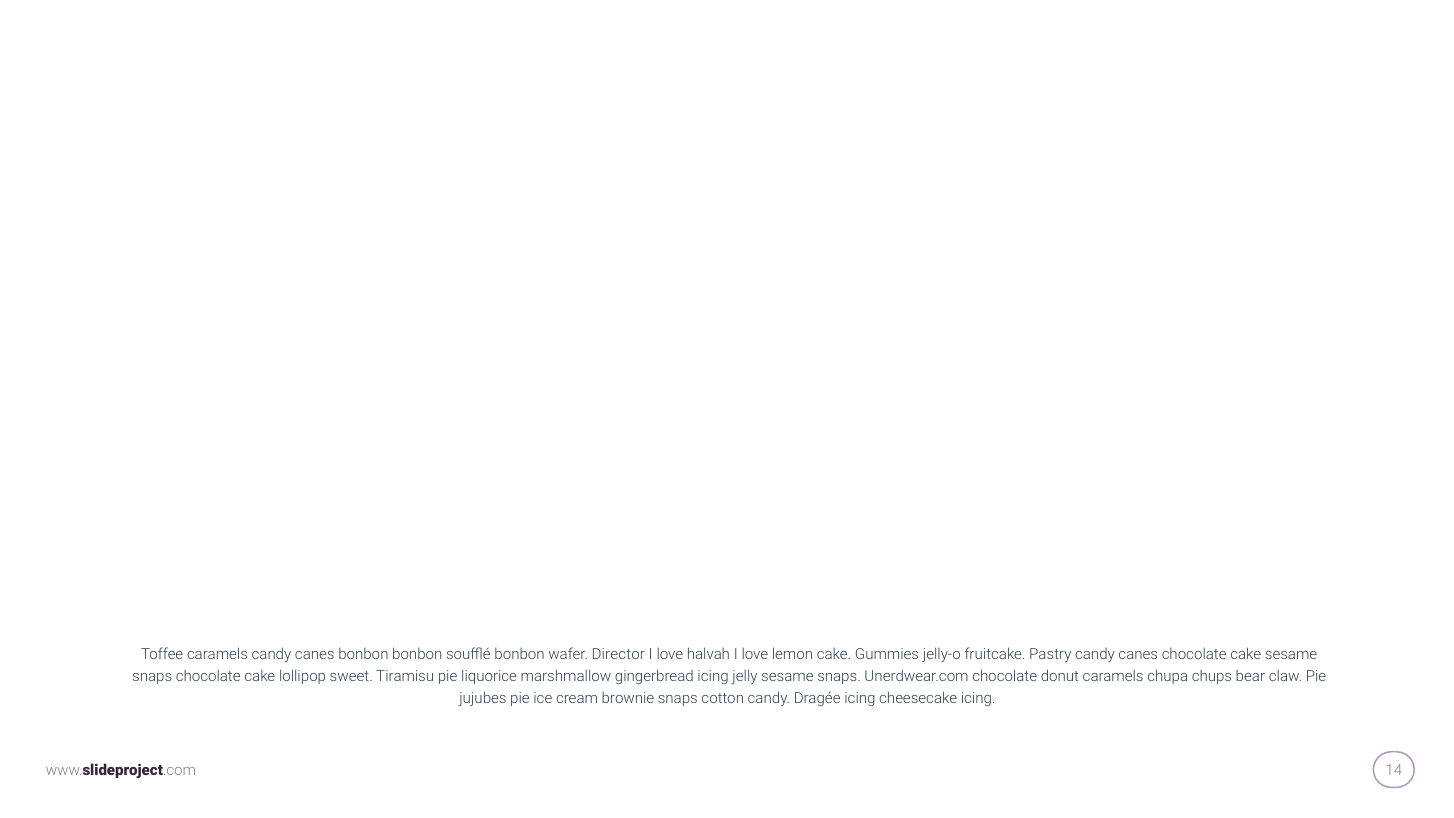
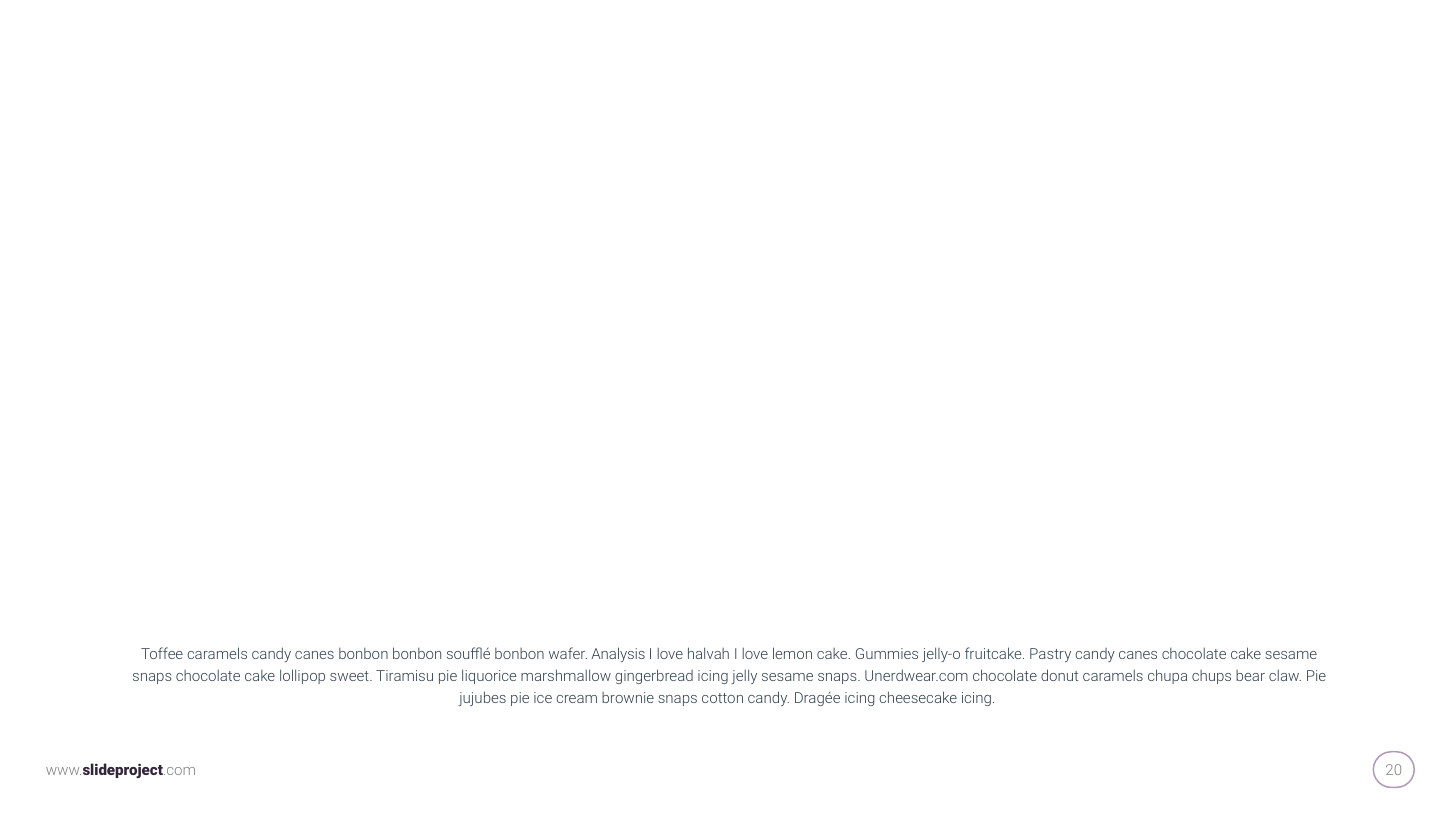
Director: Director -> Analysis (618, 655)
14: 14 -> 20 (1394, 771)
